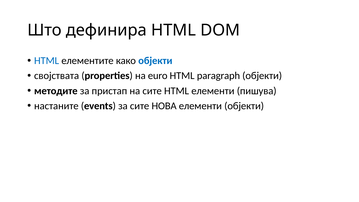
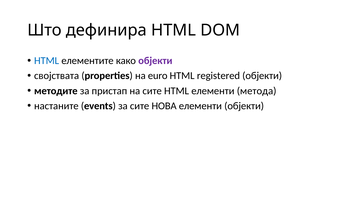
објекти colour: blue -> purple (155, 61)
paragraph: paragraph -> registered (218, 76)
пишува: пишува -> метода (257, 91)
